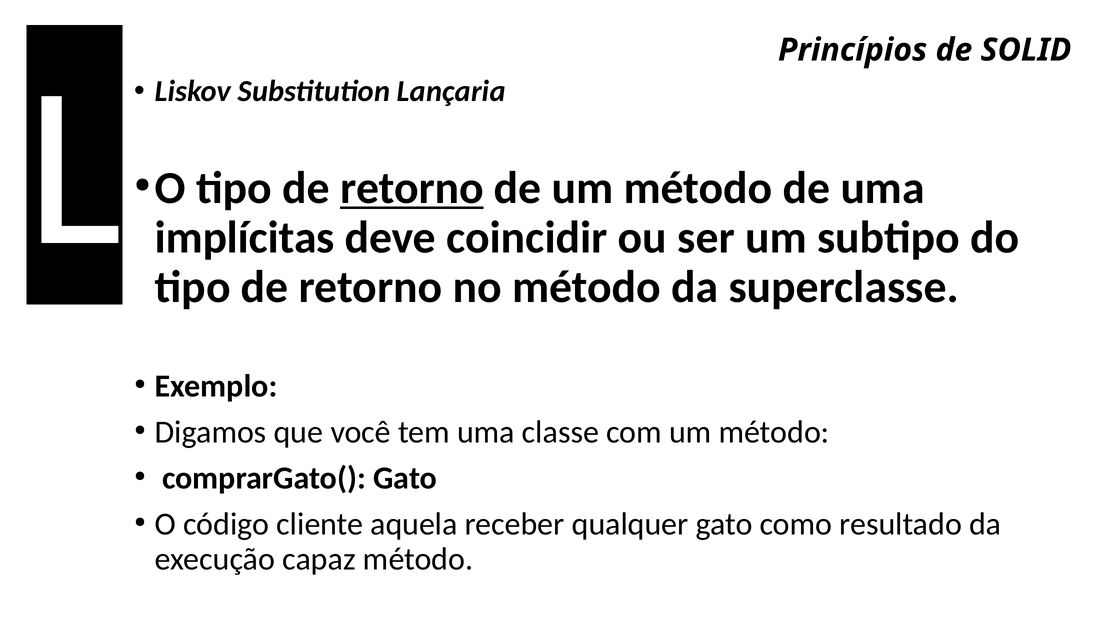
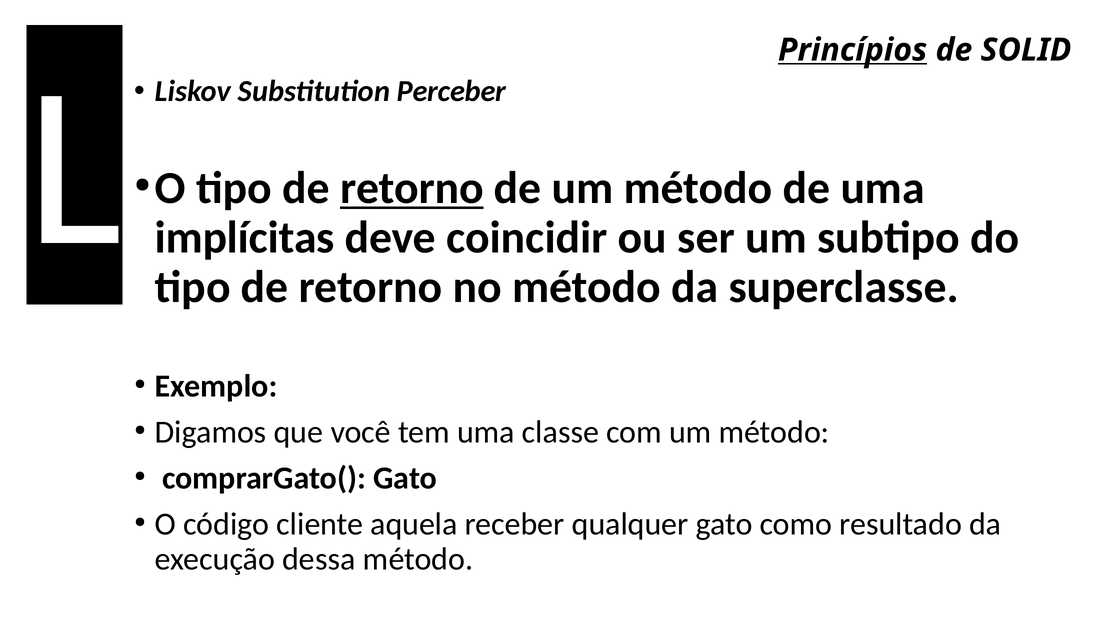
Princípios underline: none -> present (853, 50)
Lançaria: Lançaria -> Perceber (451, 91)
capaz: capaz -> dessa (319, 559)
